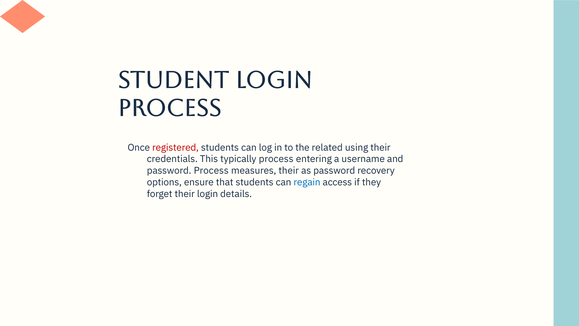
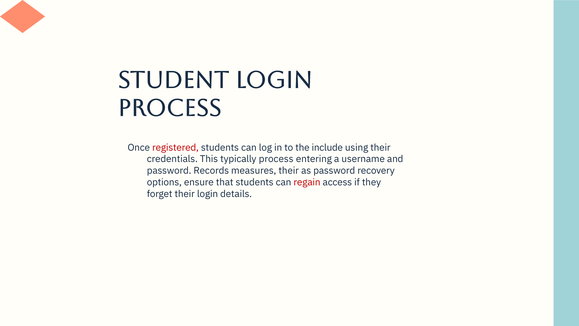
related: related -> include (327, 147)
password Process: Process -> Records (211, 171)
regain colour: blue -> red (307, 182)
